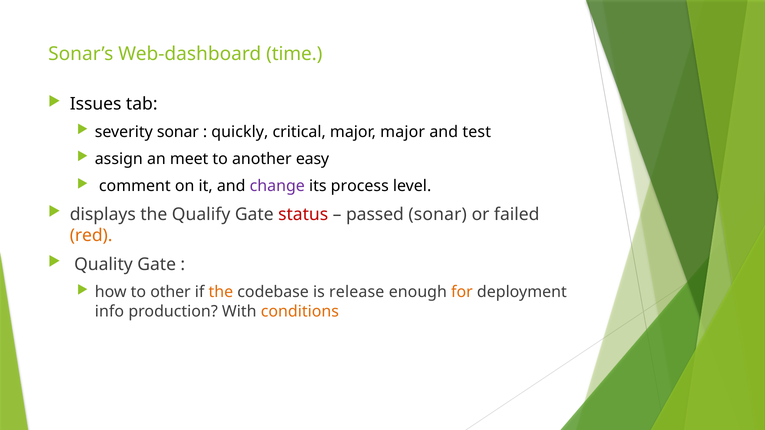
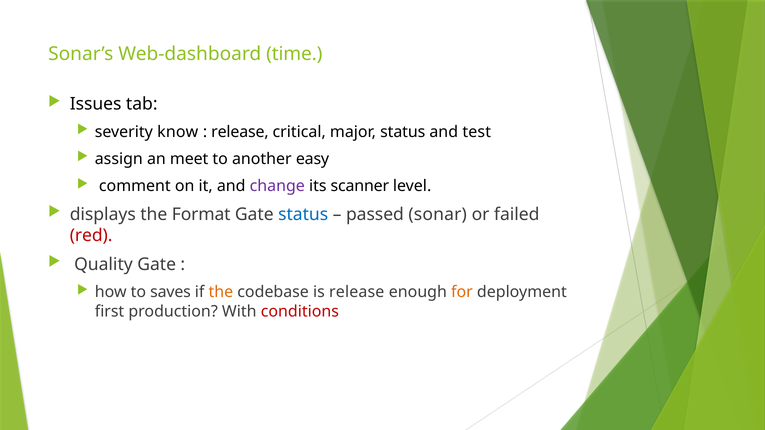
severity sonar: sonar -> know (178, 132)
quickly: quickly -> release (240, 132)
major major: major -> status (403, 132)
process: process -> scanner (360, 186)
Qualify: Qualify -> Format (201, 214)
status colour: red -> blue (303, 214)
red colour: orange -> red (91, 235)
other: other -> saves (171, 292)
info: info -> first (110, 312)
conditions colour: orange -> red (300, 312)
